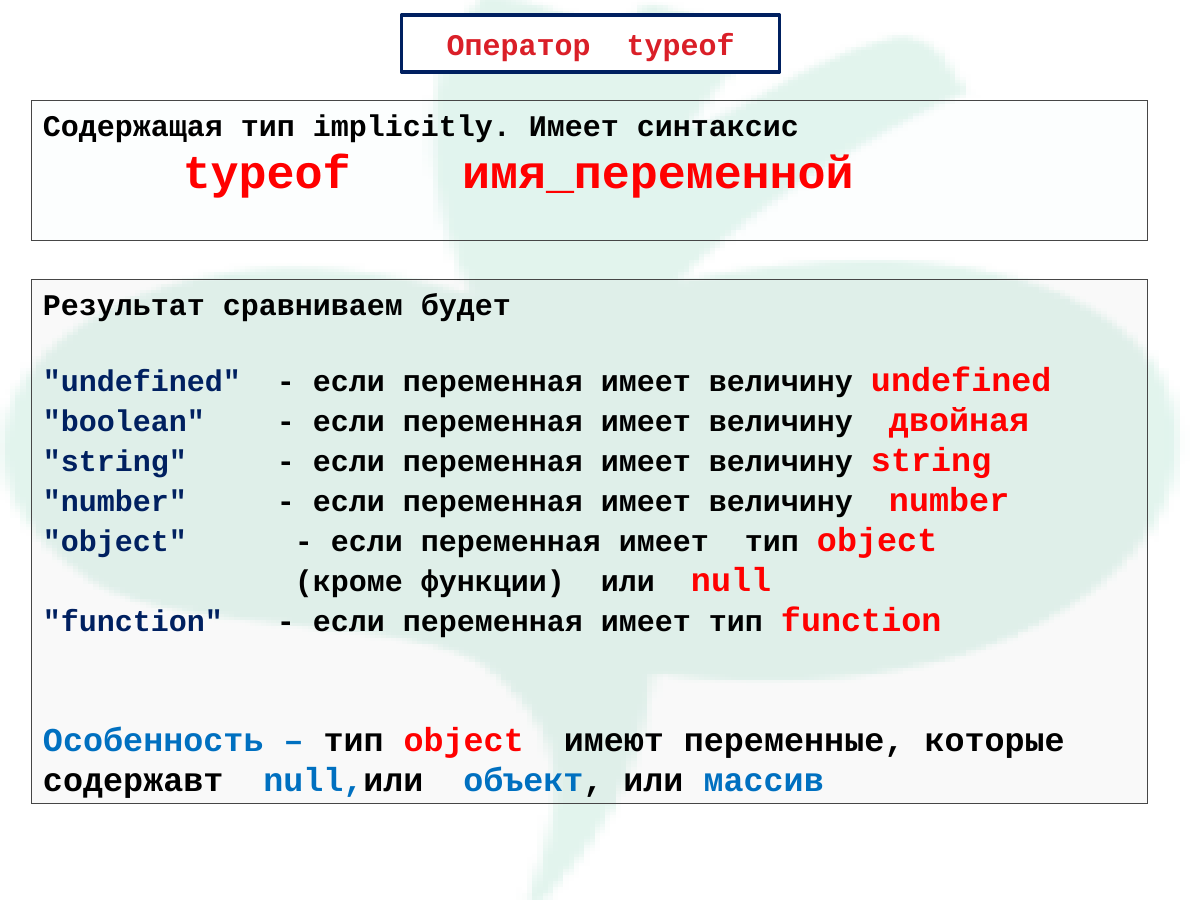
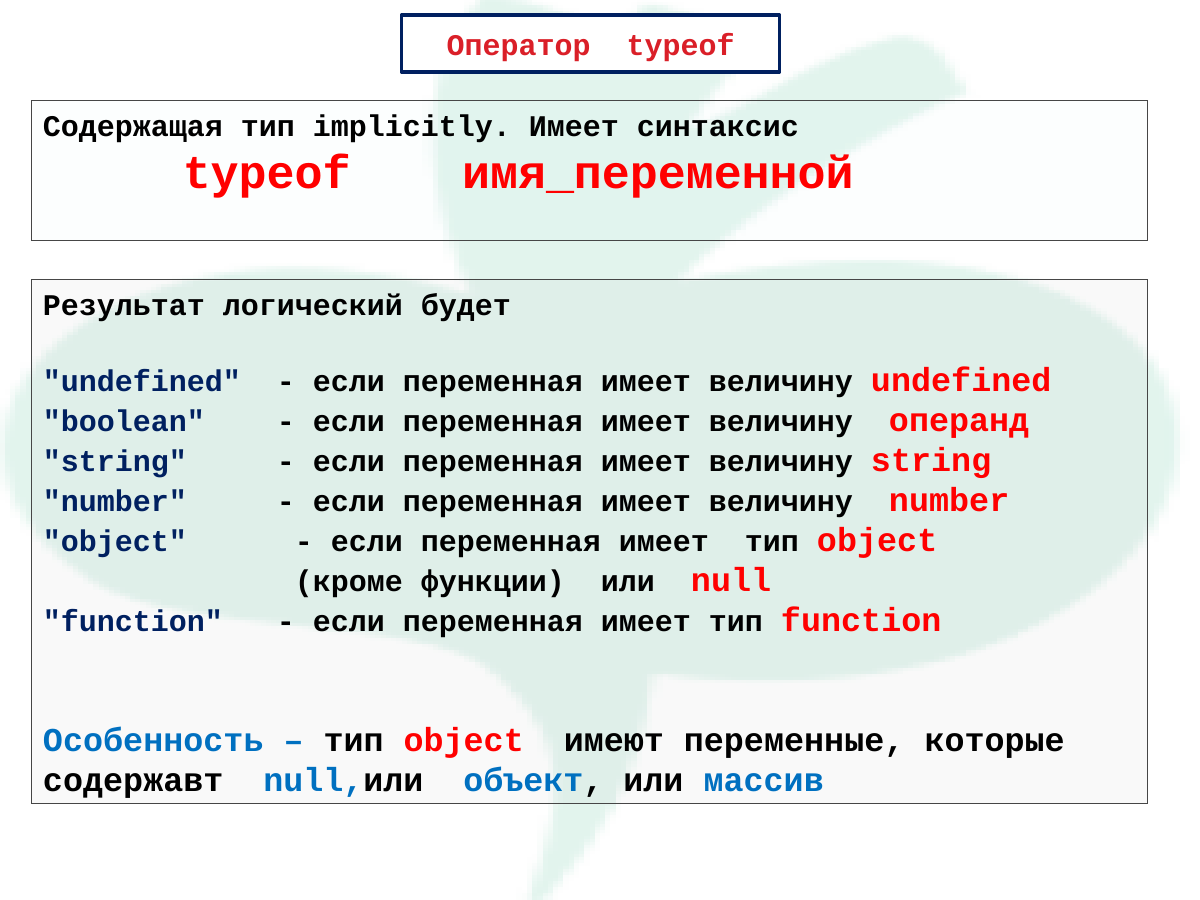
сравниваем: сравниваем -> логический (313, 306)
двойная: двойная -> операнд (959, 420)
